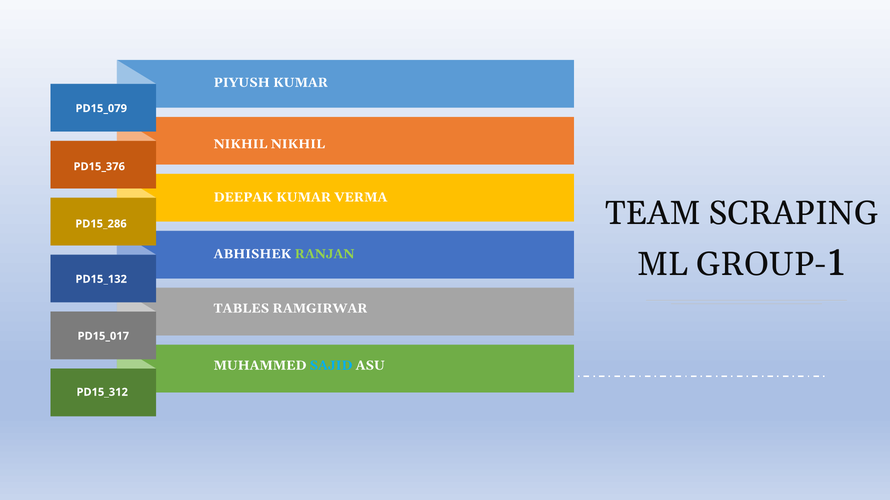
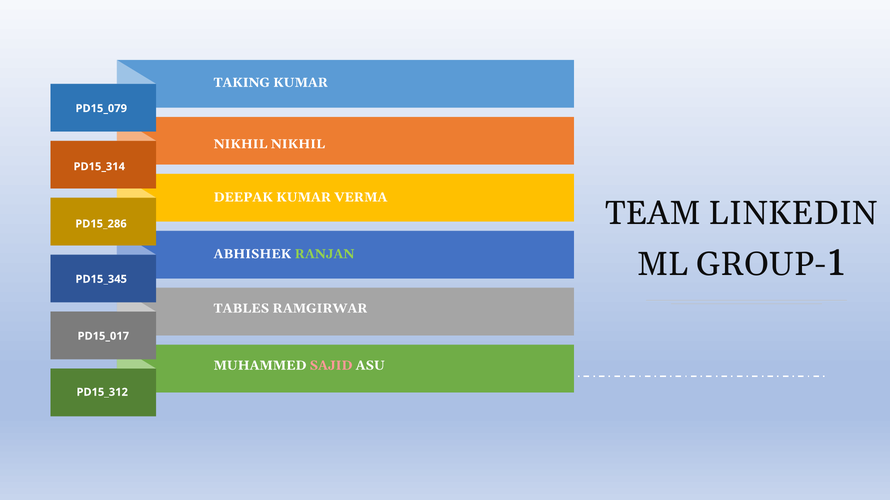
PIYUSH: PIYUSH -> TAKING (242, 83)
PD15_376: PD15_376 -> PD15_314 (99, 167)
SCRAPING: SCRAPING -> LINKEDIN (793, 213)
PD15_132: PD15_132 -> PD15_345 (101, 279)
SAJID colour: light blue -> pink (331, 366)
